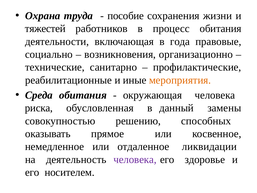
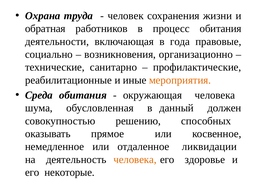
пособие: пособие -> человек (126, 16)
тяжестей: тяжестей -> обратная (45, 29)
риска: риска -> шума (39, 108)
замены: замены -> должен (224, 108)
человека colour: purple -> orange (135, 159)
носителем: носителем -> некоторые (70, 172)
